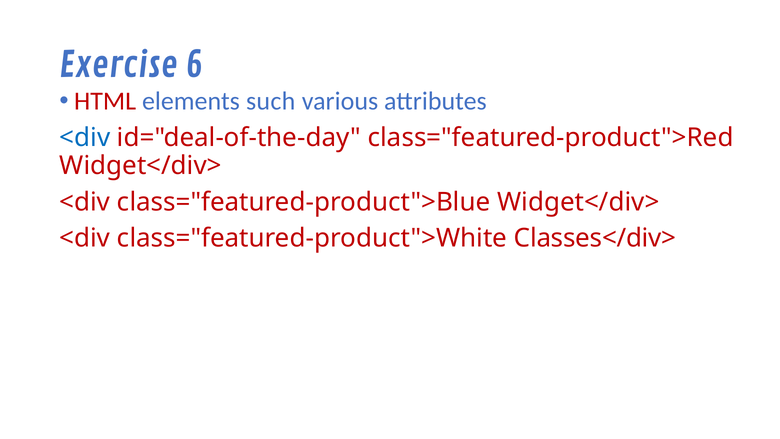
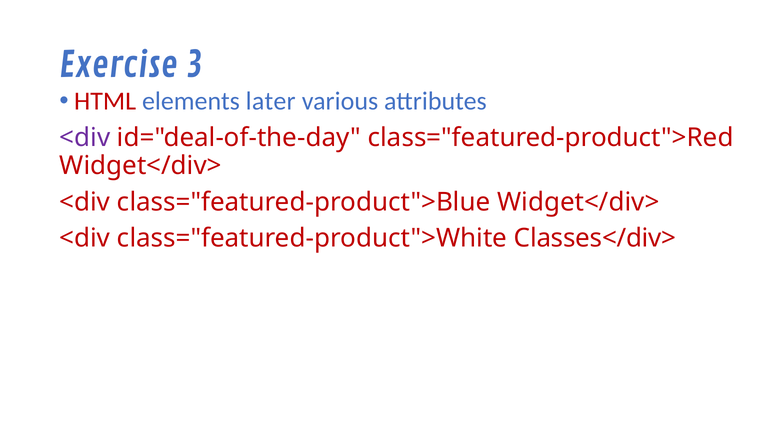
6: 6 -> 3 (194, 66)
such: such -> later (271, 101)
<div colour: blue -> purple (85, 138)
